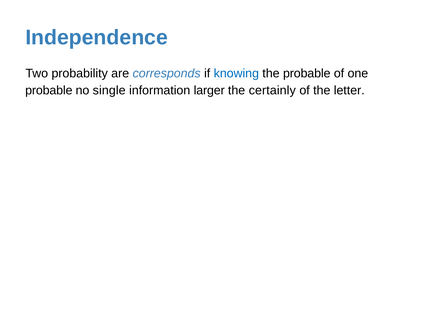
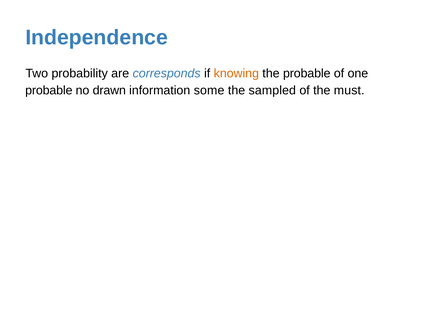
knowing colour: blue -> orange (236, 73)
single: single -> drawn (109, 90)
larger: larger -> some (209, 90)
certainly: certainly -> sampled (272, 90)
letter: letter -> must (349, 90)
